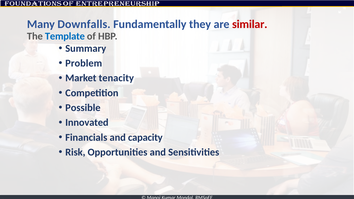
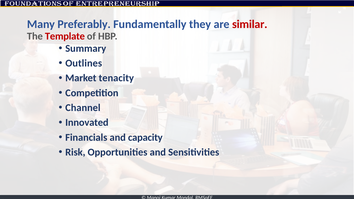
Downfalls: Downfalls -> Preferably (84, 24)
Template colour: blue -> red (65, 36)
Problem: Problem -> Outlines (84, 63)
Possible: Possible -> Channel (83, 108)
